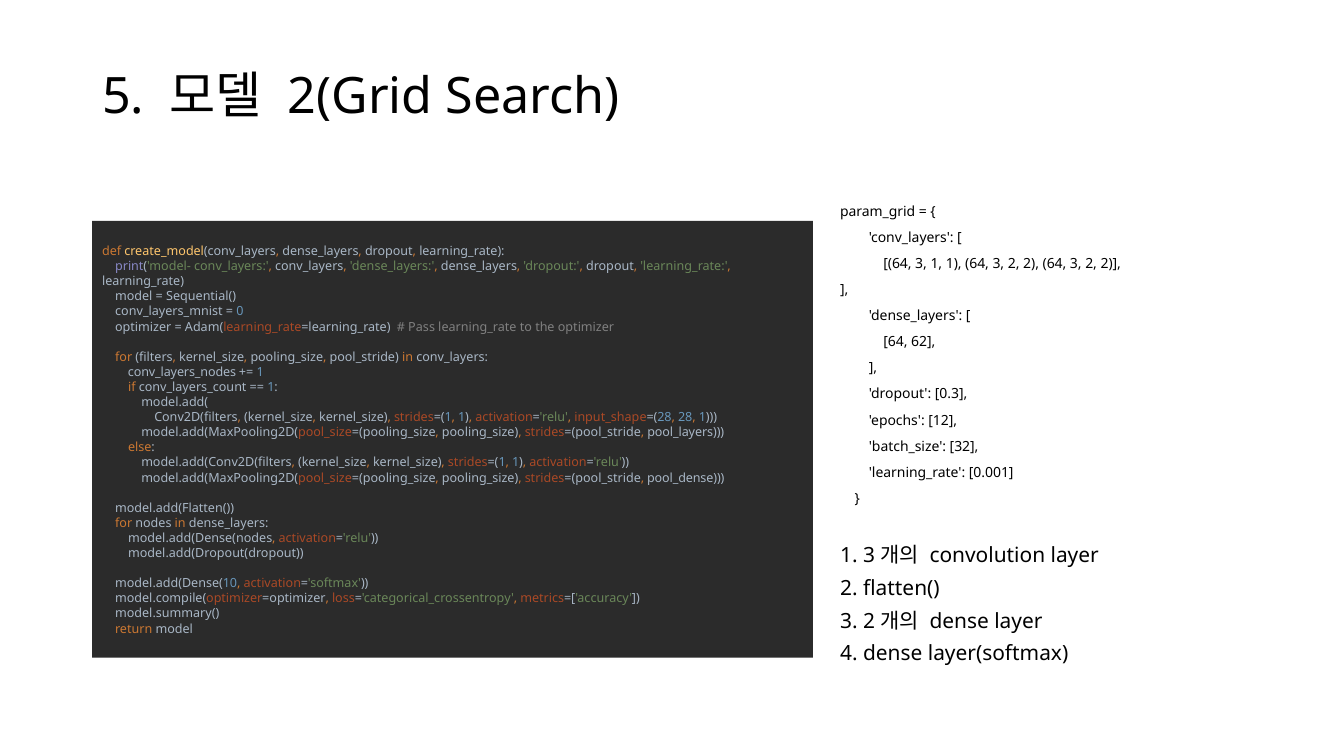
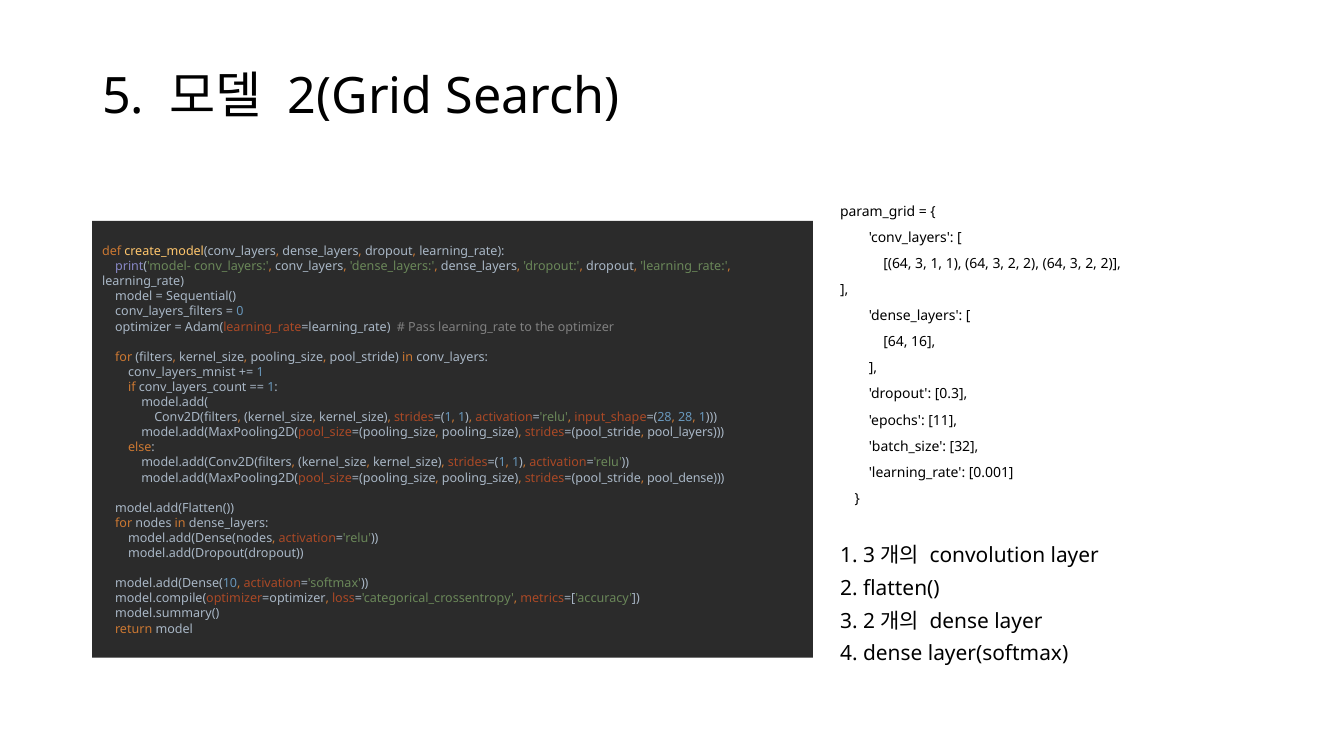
conv_layers_mnist: conv_layers_mnist -> conv_layers_filters (169, 312)
62: 62 -> 16 (923, 342)
conv_layers_nodes: conv_layers_nodes -> conv_layers_mnist (182, 372)
12: 12 -> 11 (943, 421)
